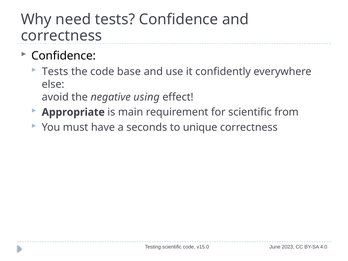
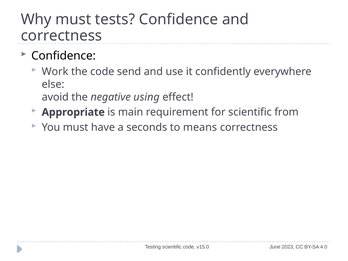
Why need: need -> must (73, 19)
Tests: Tests -> Work (55, 72)
base: base -> send (129, 72)
unique: unique -> means (200, 127)
